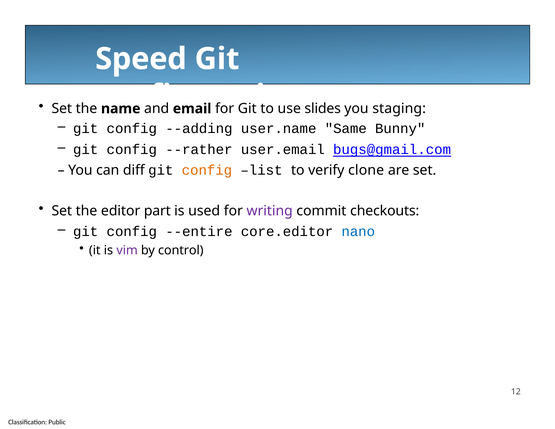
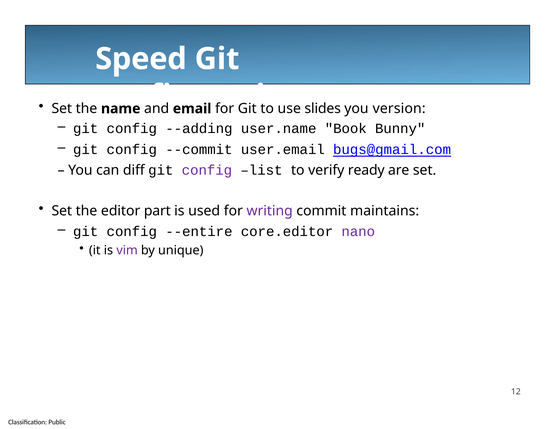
staging: staging -> version (399, 109)
Same: Same -> Book (346, 129)
--rather: --rather -> --commit (199, 149)
config colour: orange -> purple (207, 170)
clone: clone -> ready (366, 170)
checkouts: checkouts -> maintains (385, 211)
nano colour: blue -> purple (358, 232)
control: control -> unique (181, 250)
